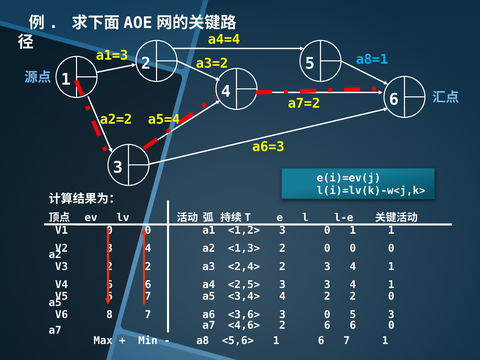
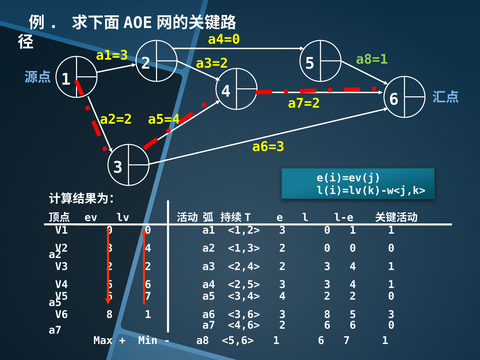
a4=4: a4=4 -> a4=0 (224, 39)
a8=1 colour: light blue -> light green (372, 59)
8 7: 7 -> 1 (148, 315)
<3,6> 3 0: 0 -> 8 (327, 315)
